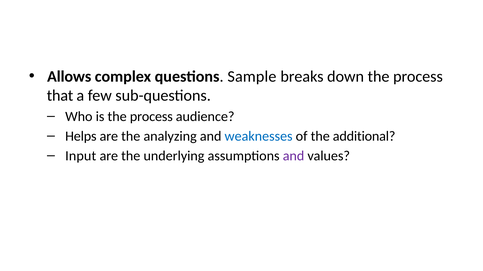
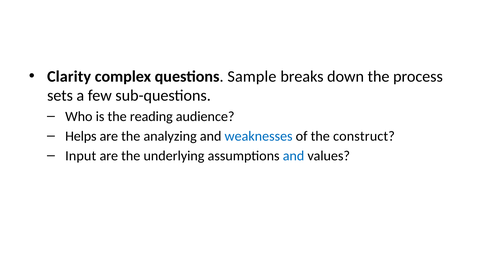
Allows: Allows -> Clarity (69, 77)
that: that -> sets (60, 96)
is the process: process -> reading (151, 117)
additional: additional -> construct (364, 136)
and colour: purple -> blue (294, 156)
